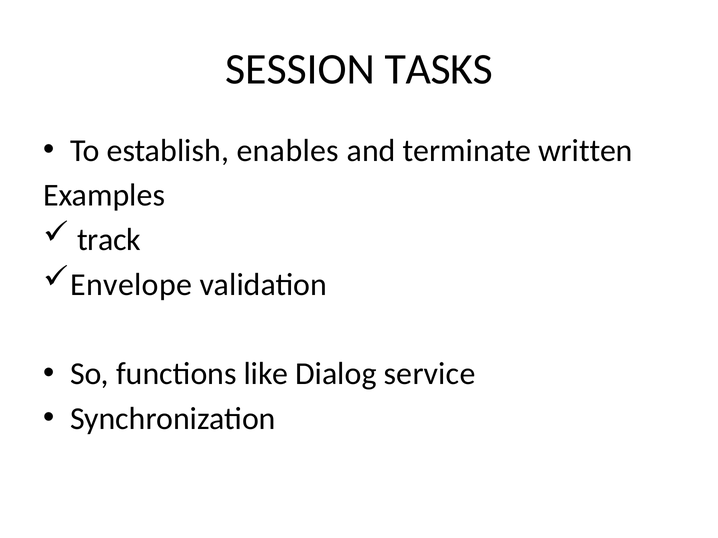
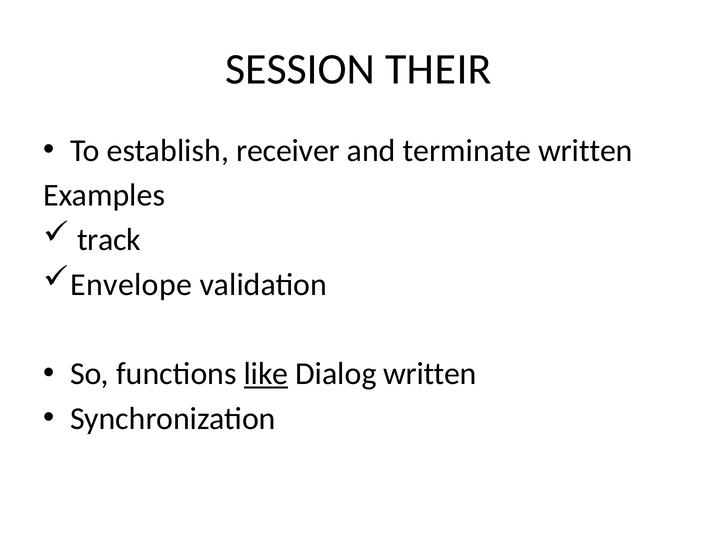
TASKS: TASKS -> THEIR (438, 70)
enables: enables -> receiver (288, 151)
like underline: none -> present (266, 374)
Dialog service: service -> written (430, 374)
